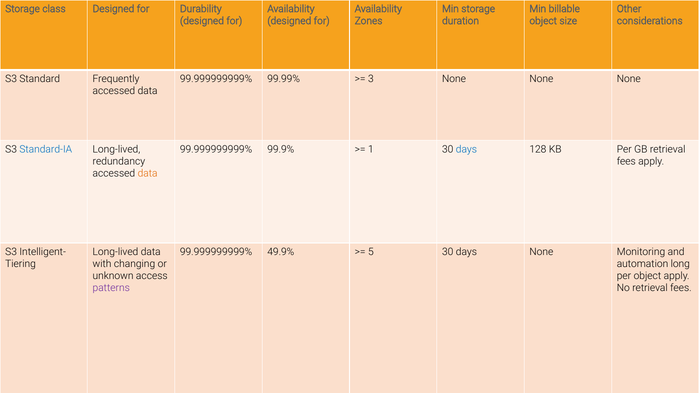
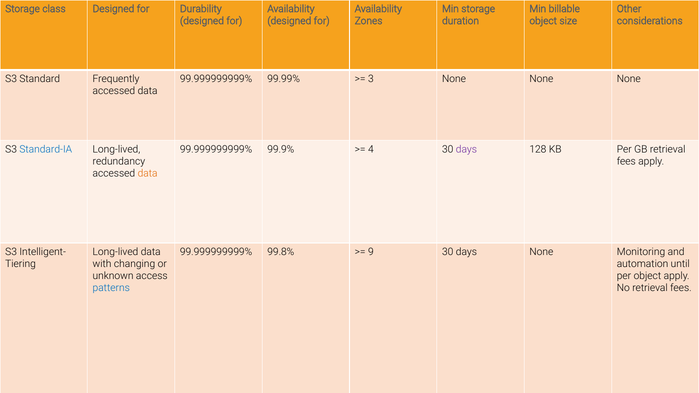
1: 1 -> 4 (371, 149)
days colour: blue -> purple (466, 149)
49.9%: 49.9% -> 99.8% (281, 252)
5: 5 -> 9 (371, 252)
long: long -> until (680, 264)
patterns colour: purple -> blue (111, 288)
